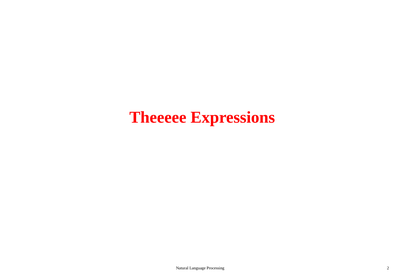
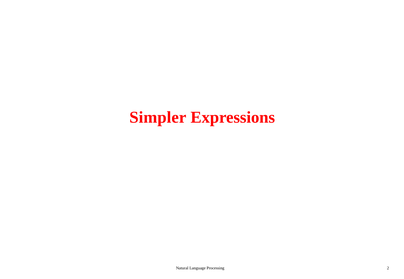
Theeeee: Theeeee -> Simpler (158, 118)
